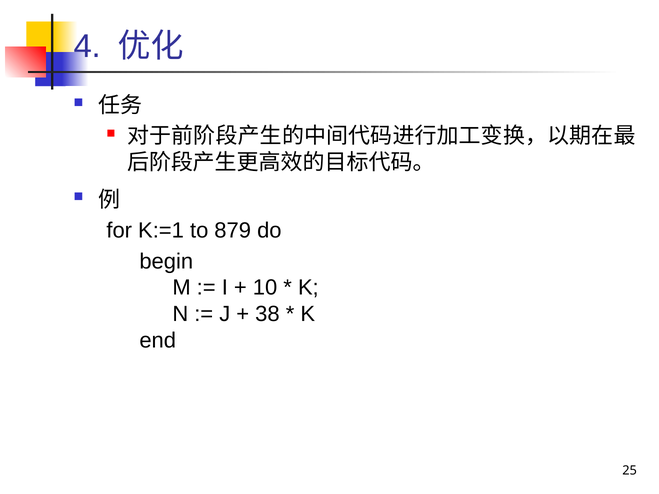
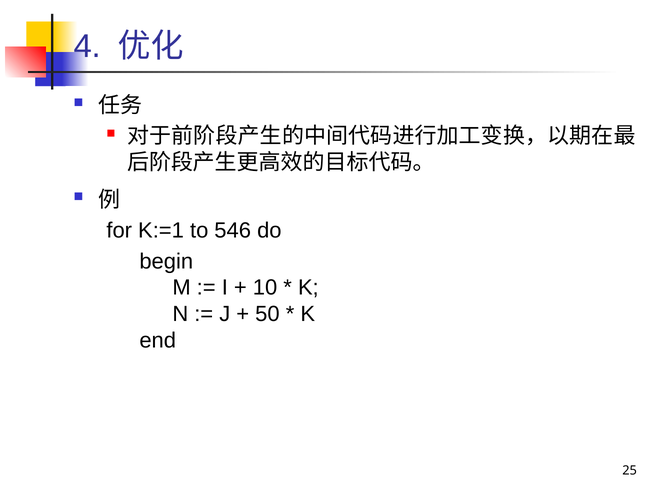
879: 879 -> 546 (233, 231)
38: 38 -> 50 (267, 314)
